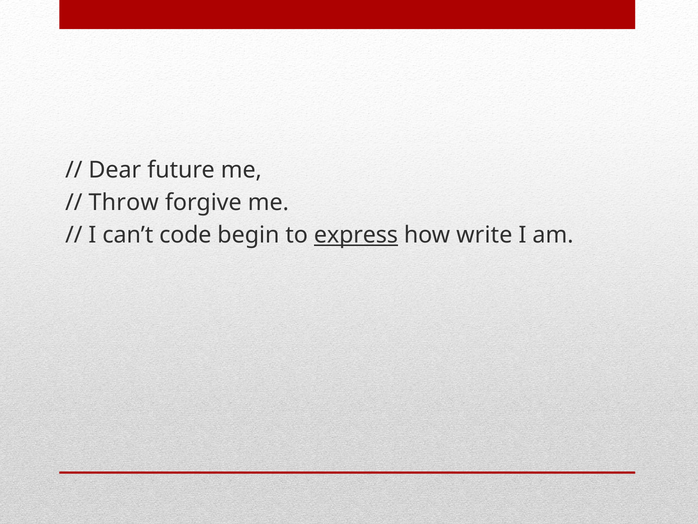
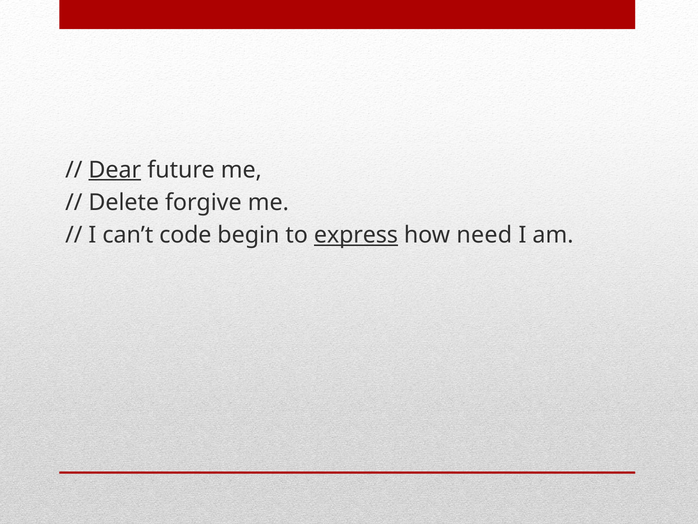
Dear underline: none -> present (115, 170)
Throw: Throw -> Delete (124, 202)
write: write -> need (484, 235)
